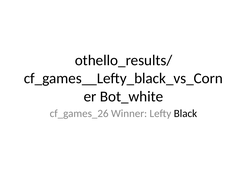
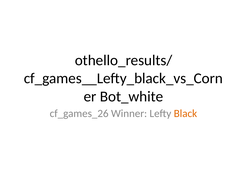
Black colour: black -> orange (185, 114)
